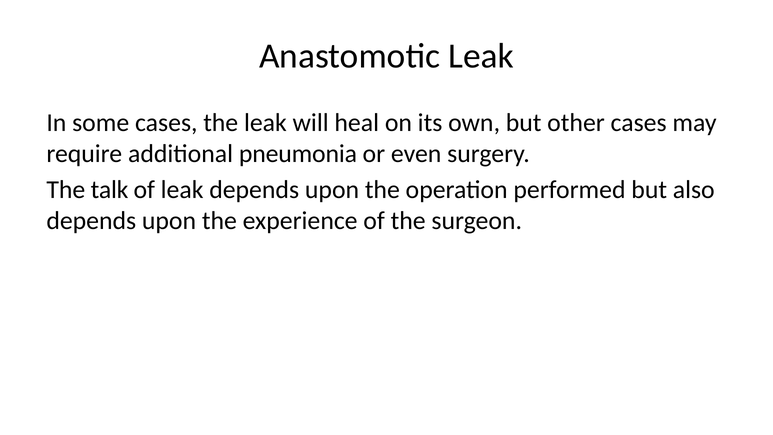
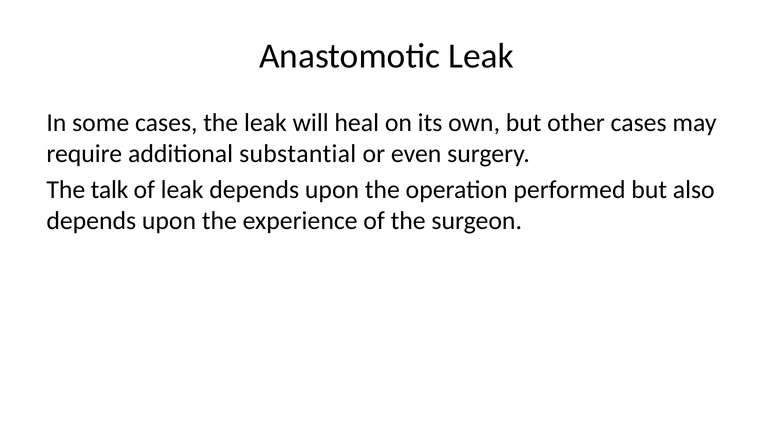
pneumonia: pneumonia -> substantial (298, 154)
